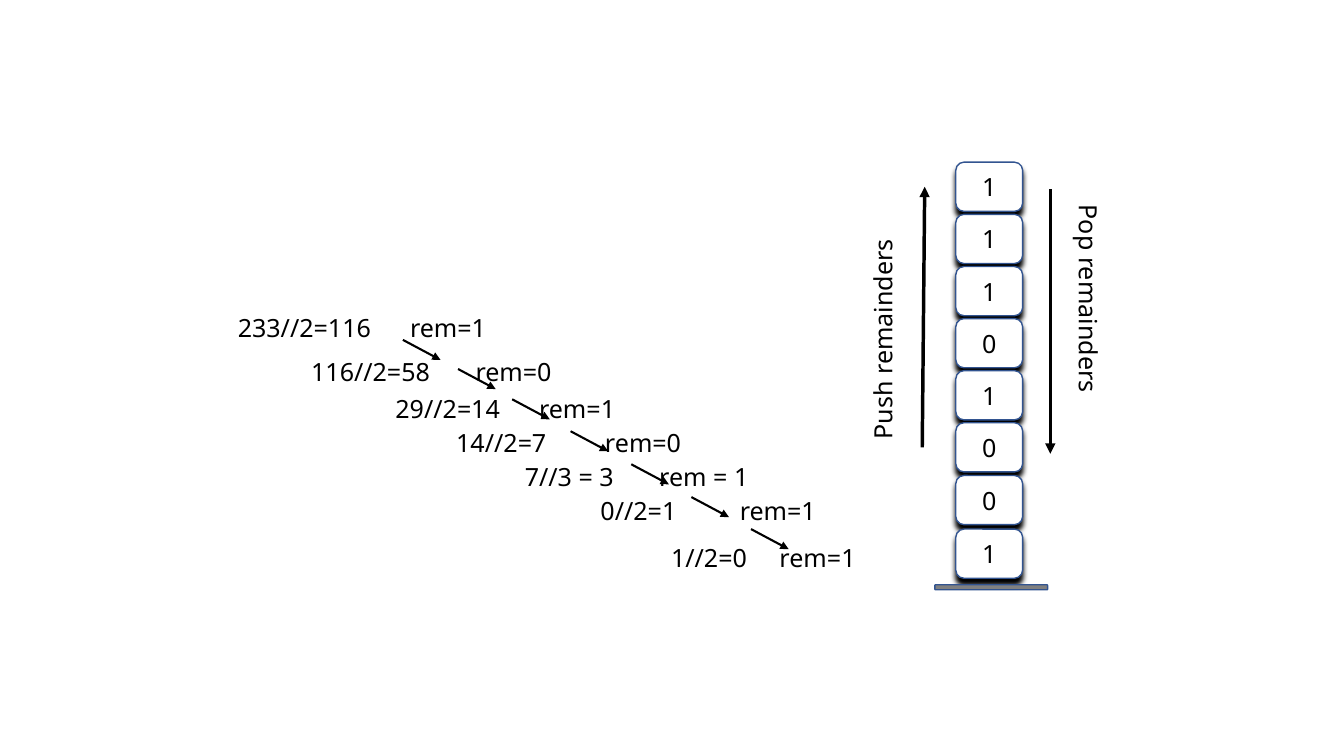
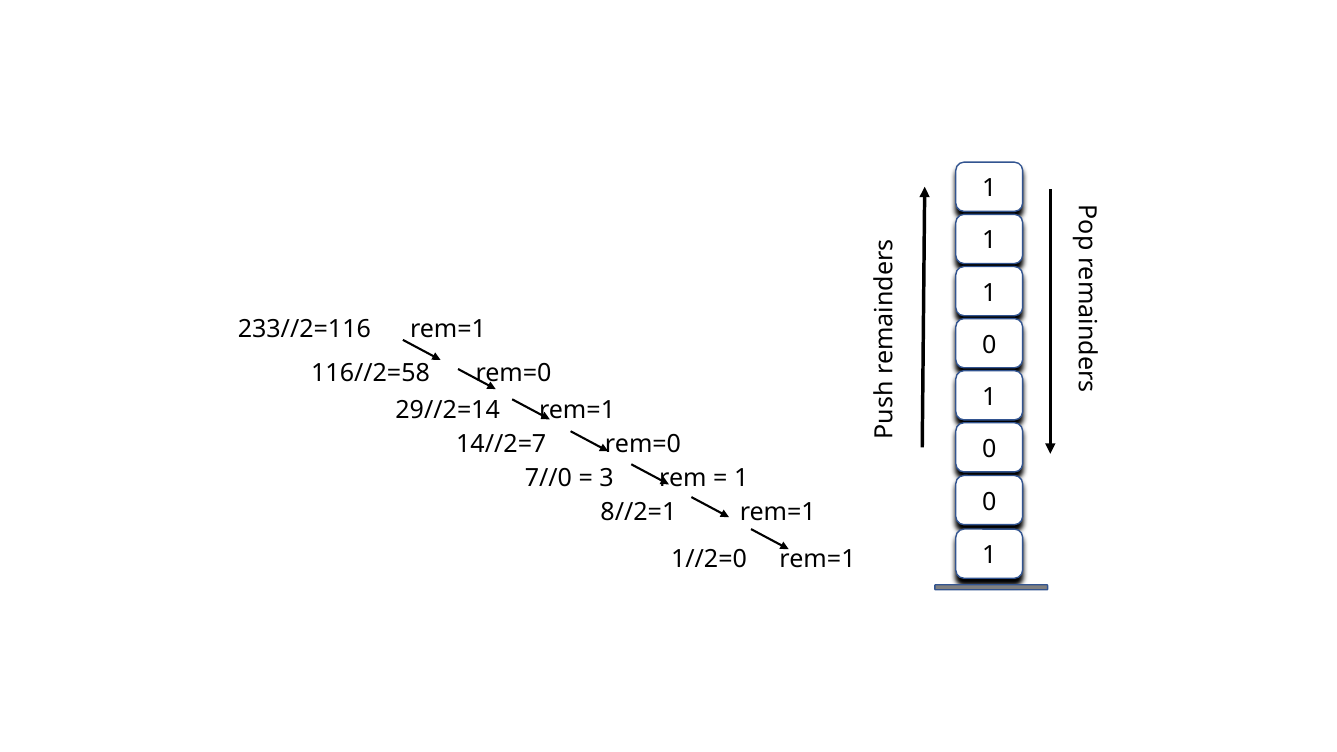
7//3: 7//3 -> 7//0 (548, 479)
0//2=1: 0//2=1 -> 8//2=1 (638, 512)
